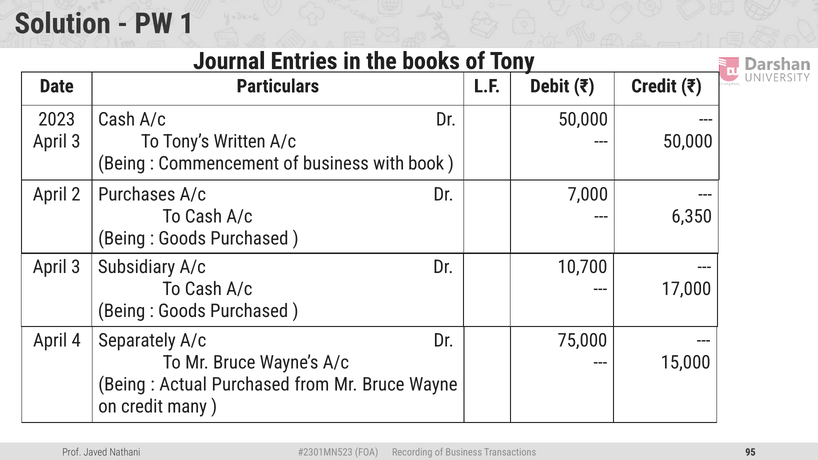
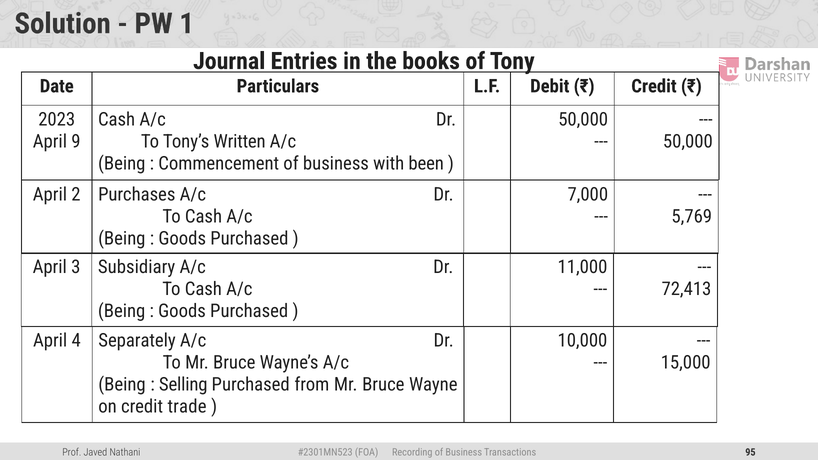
3: 3 -> 9 (76, 142)
book: book -> been (426, 164)
6,350: 6,350 -> 5,769 (692, 217)
10,700: 10,700 -> 11,000 (582, 267)
17,000: 17,000 -> 72,413 (686, 289)
75,000: 75,000 -> 10,000 (582, 341)
Actual: Actual -> Selling (183, 385)
many: many -> trade (187, 407)
